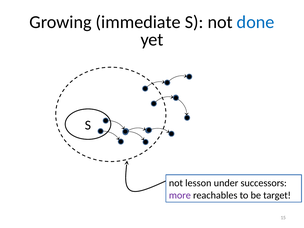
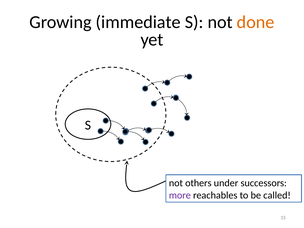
done colour: blue -> orange (256, 22)
lesson: lesson -> others (198, 183)
target: target -> called (277, 195)
